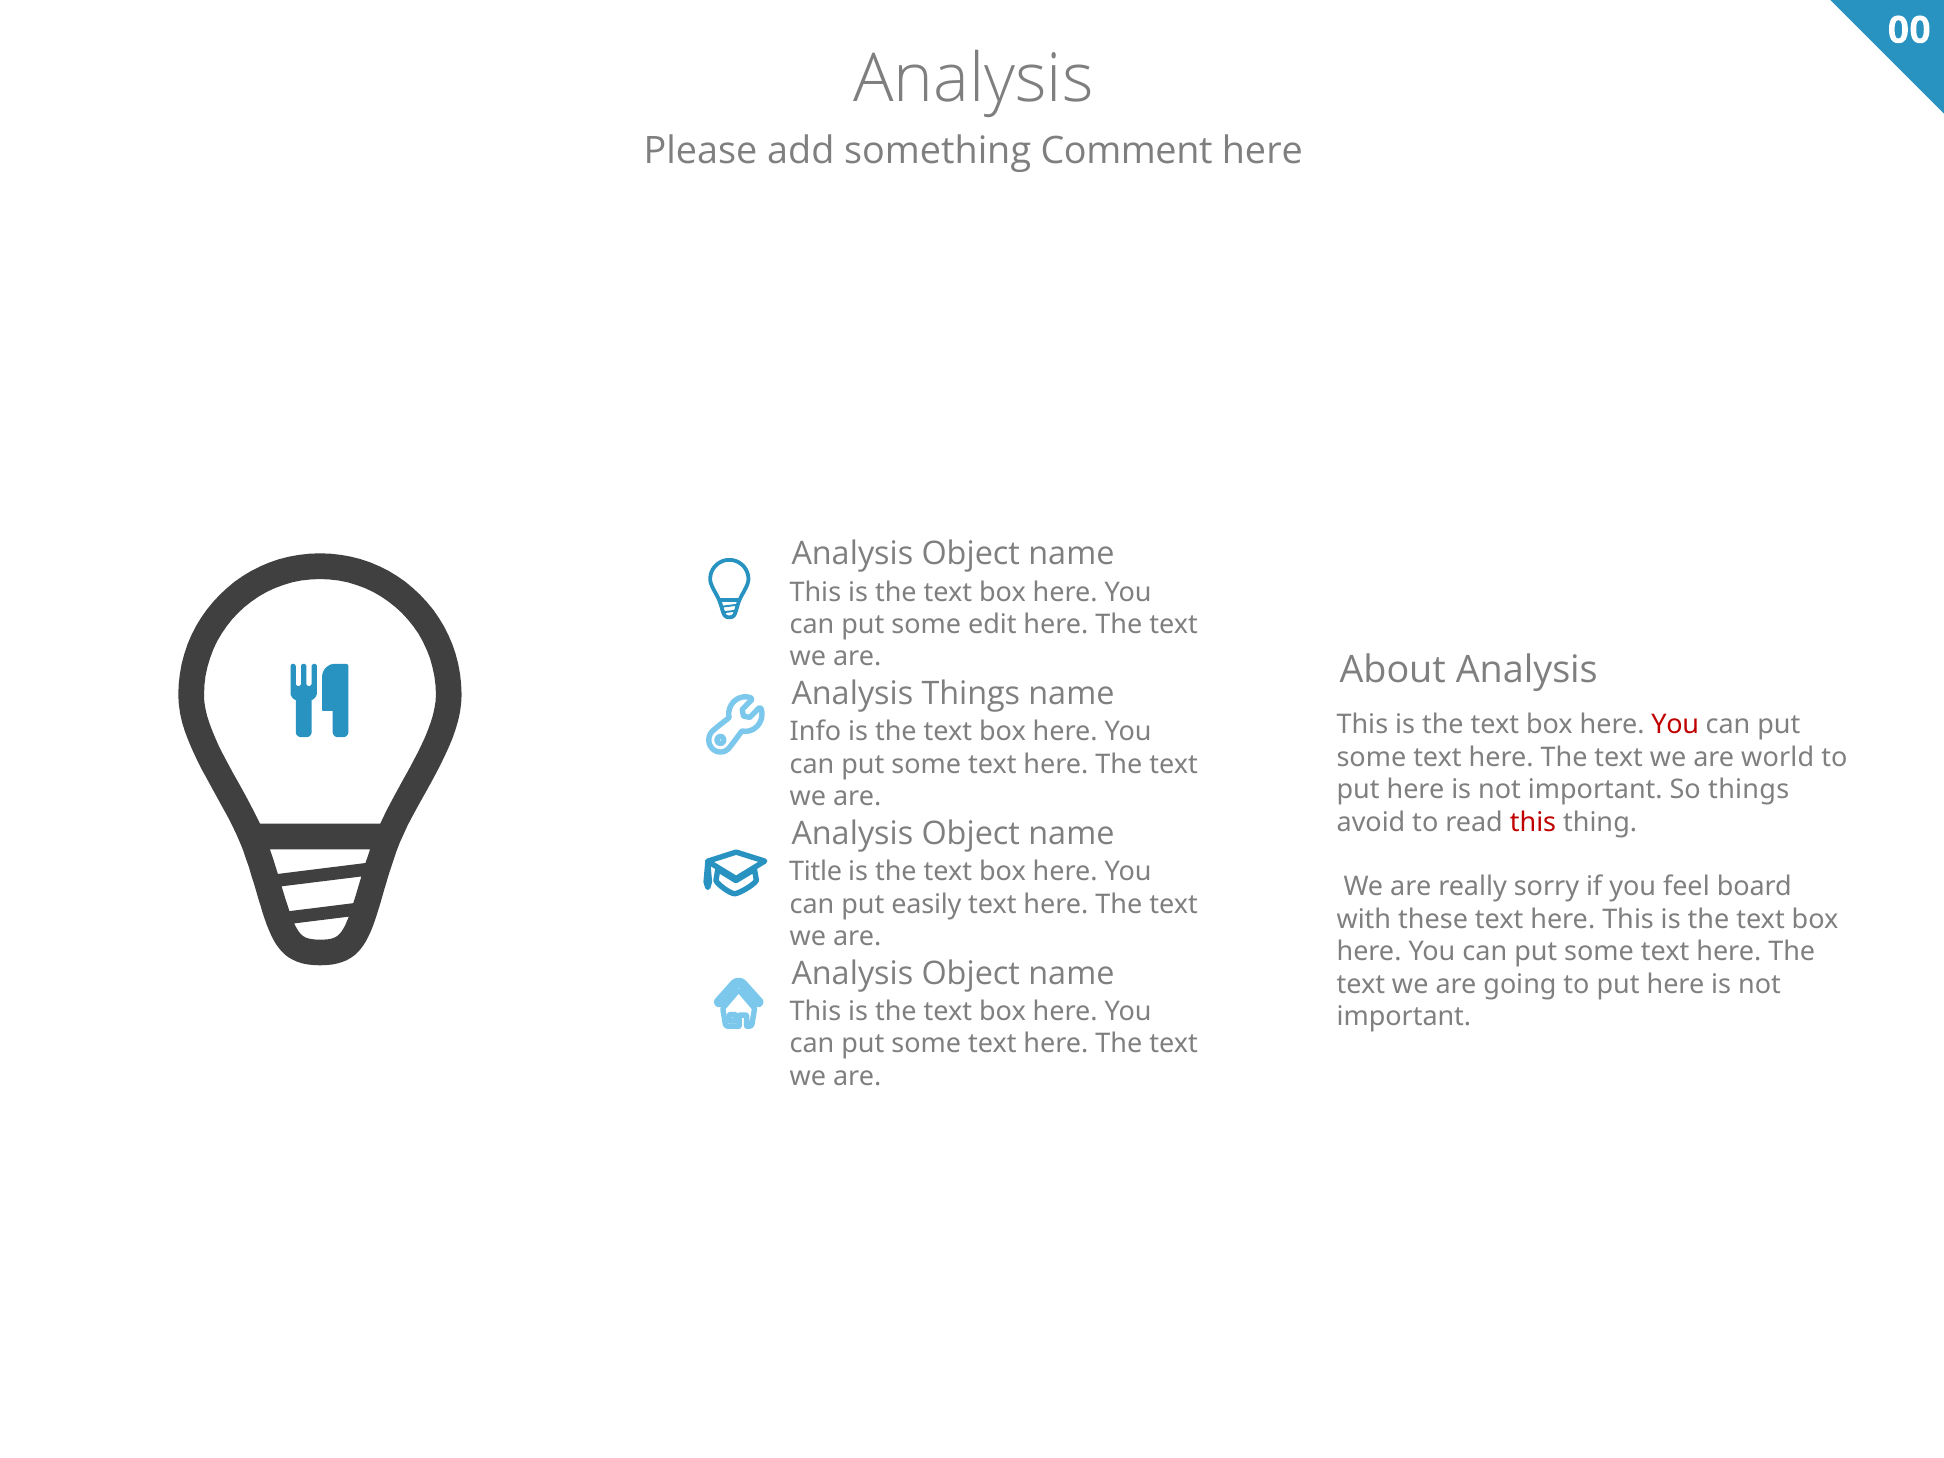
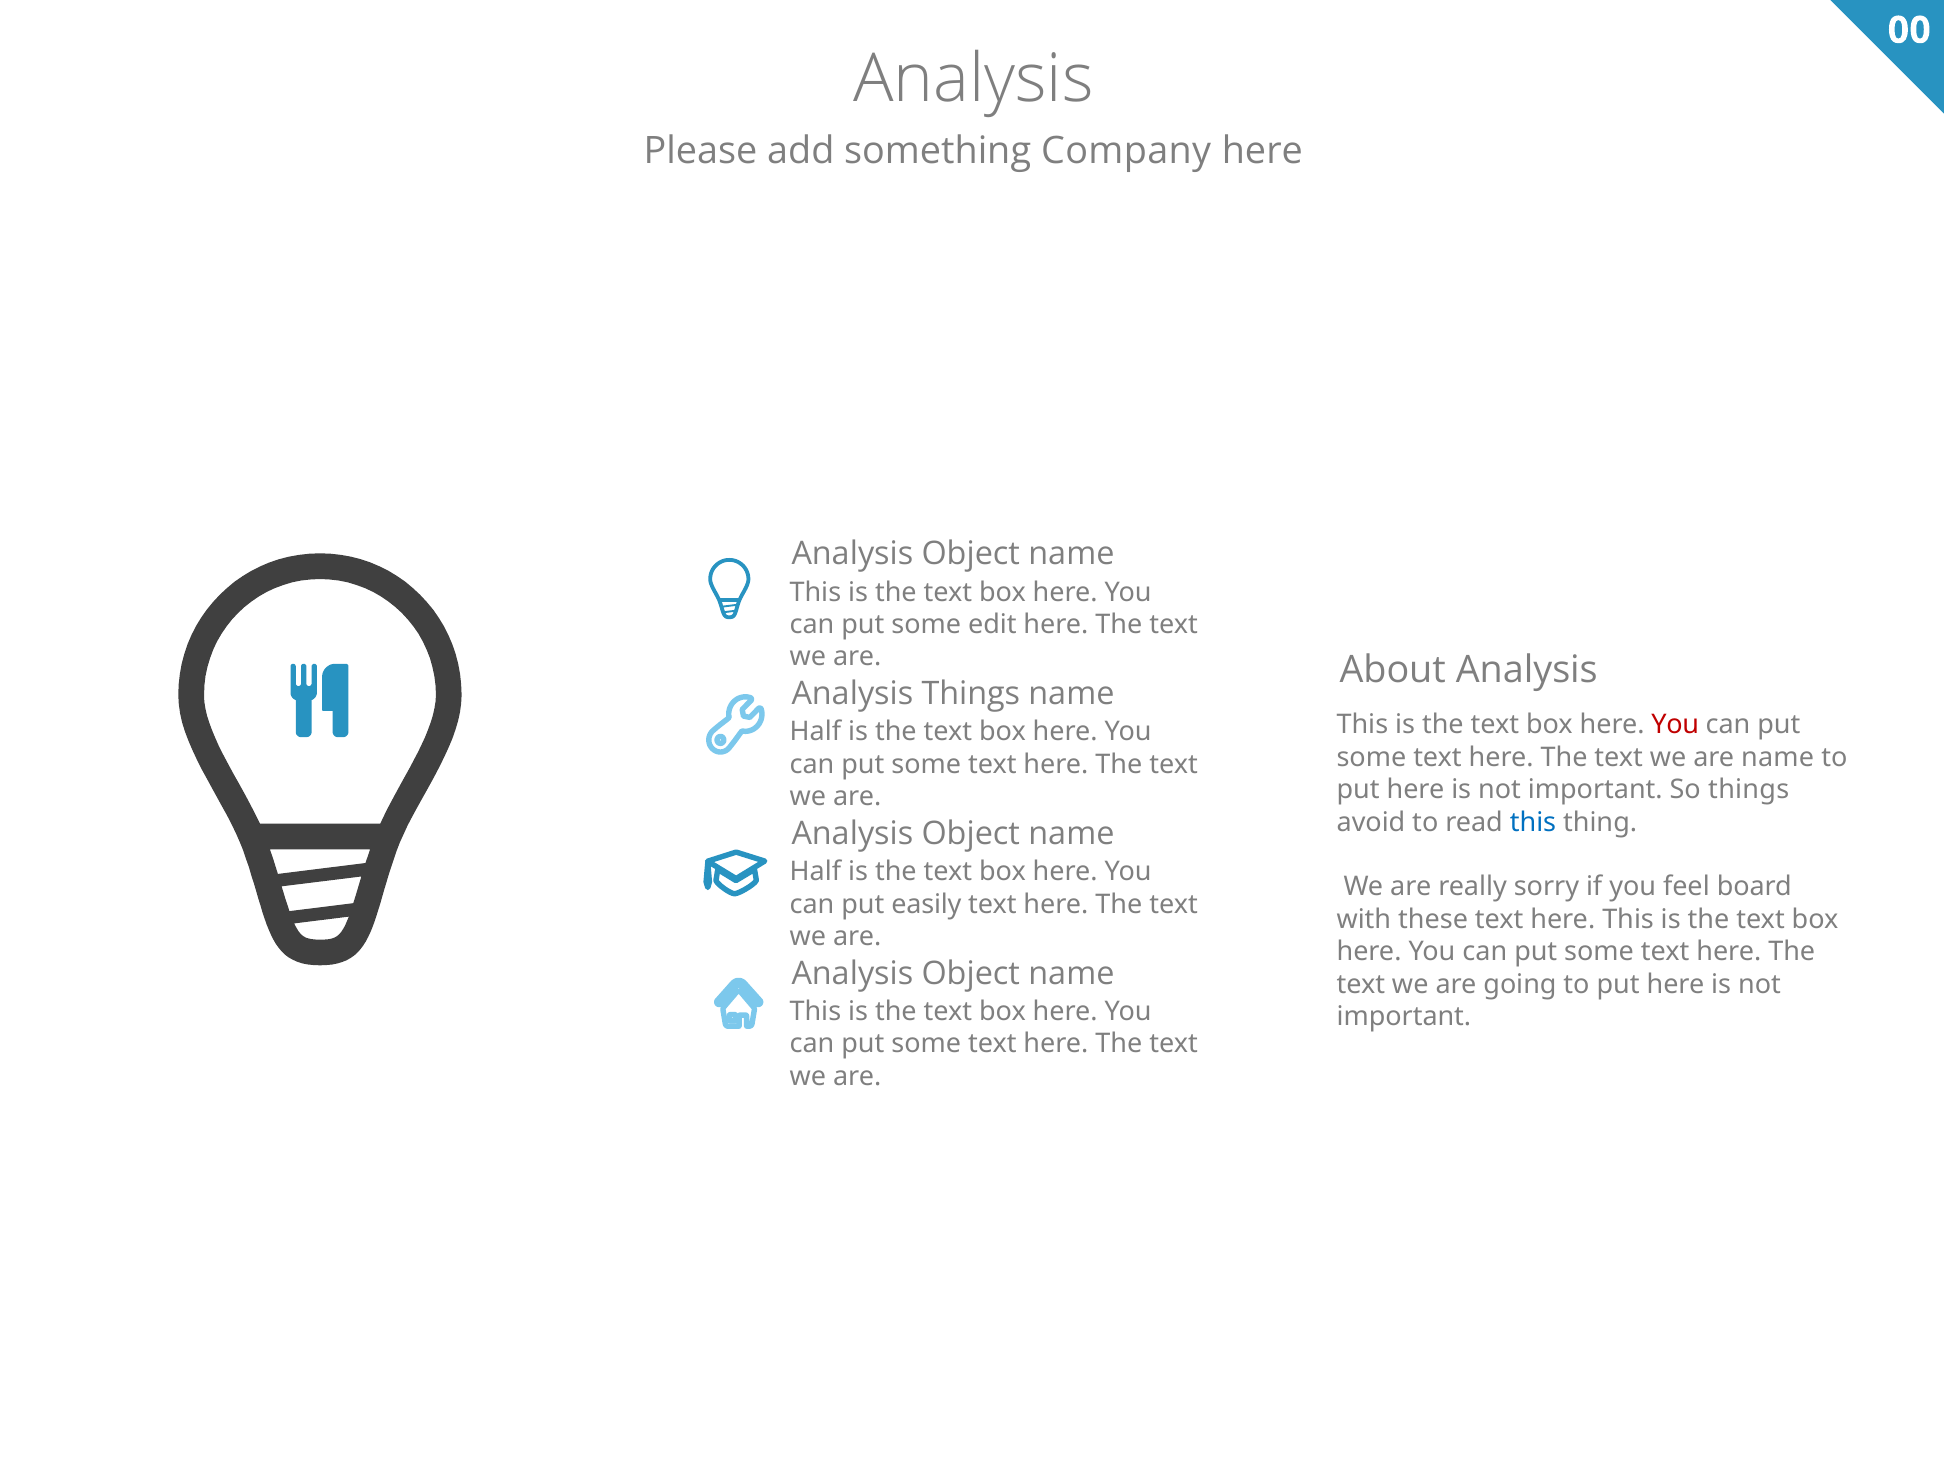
Comment: Comment -> Company (1126, 151)
Info: Info -> Half (815, 732)
are world: world -> name (1778, 757)
this colour: red -> blue (1533, 822)
Title: Title -> Half (815, 872)
